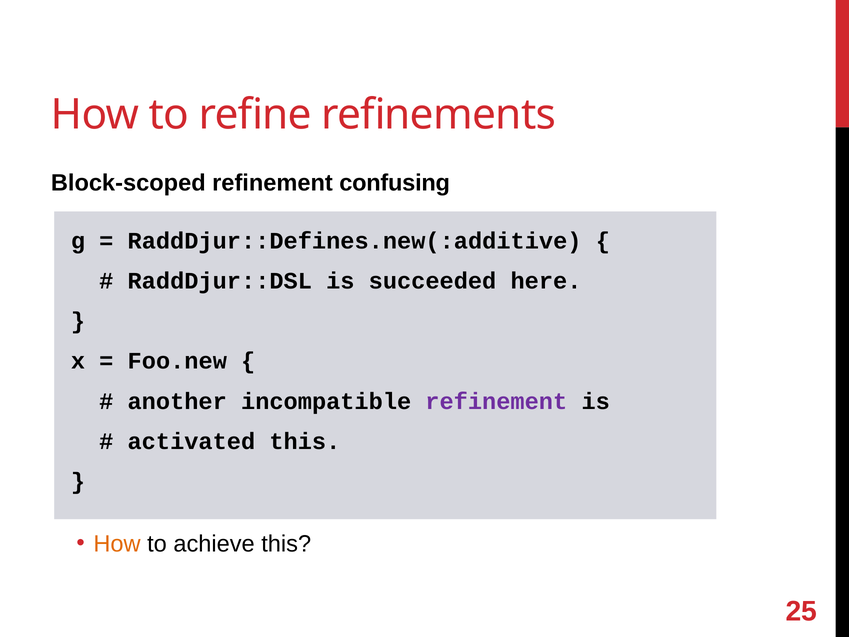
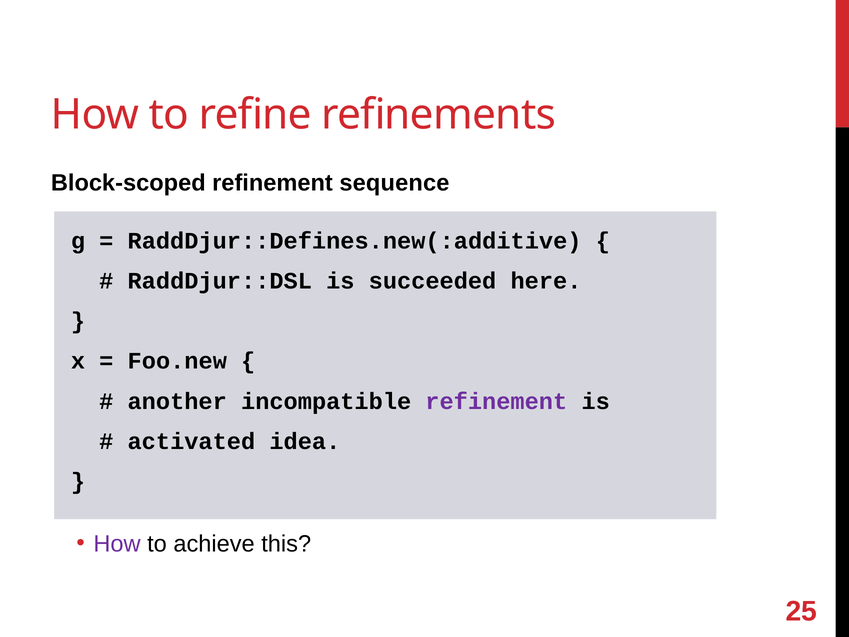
confusing: confusing -> sequence (394, 183)
activated this: this -> idea (305, 441)
How colour: orange -> purple (117, 544)
